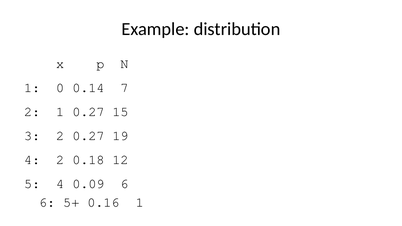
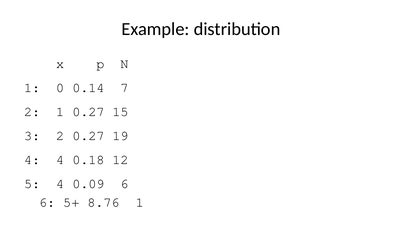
4 2: 2 -> 4 (60, 160)
0.16: 0.16 -> 8.76 (104, 202)
